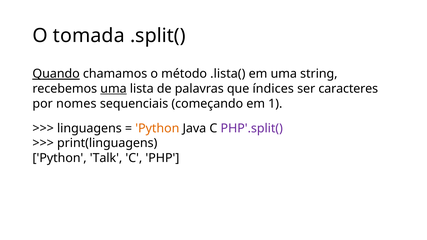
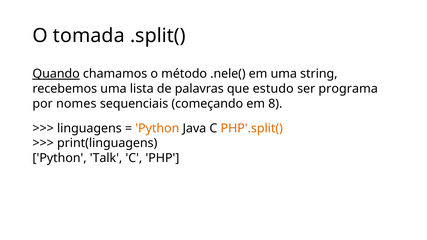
.lista(: .lista( -> .nele( (228, 74)
uma underline: present -> none (113, 89)
índices: índices -> estudo (273, 89)
caracteres: caracteres -> programa (348, 89)
1: 1 -> 8 (275, 104)
PHP'.split( colour: purple -> orange (252, 128)
